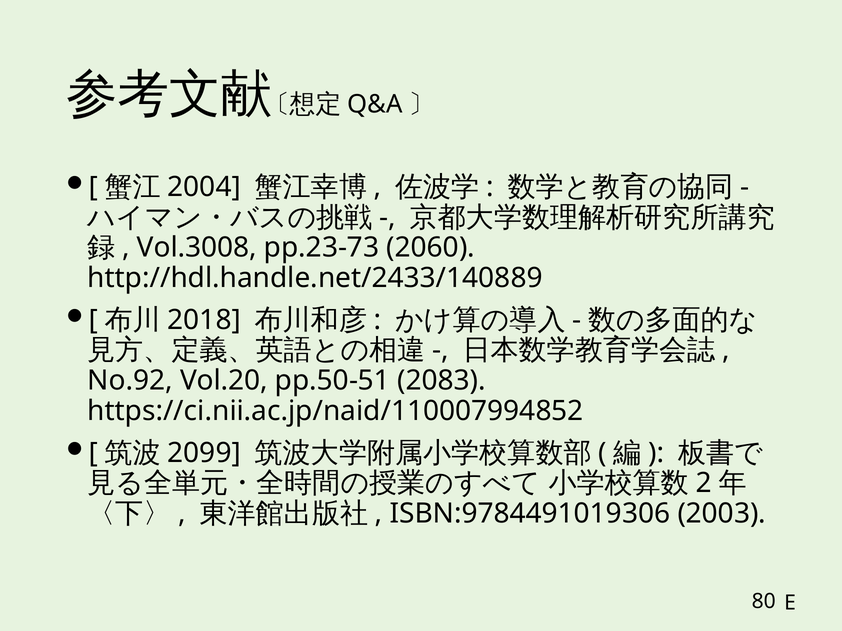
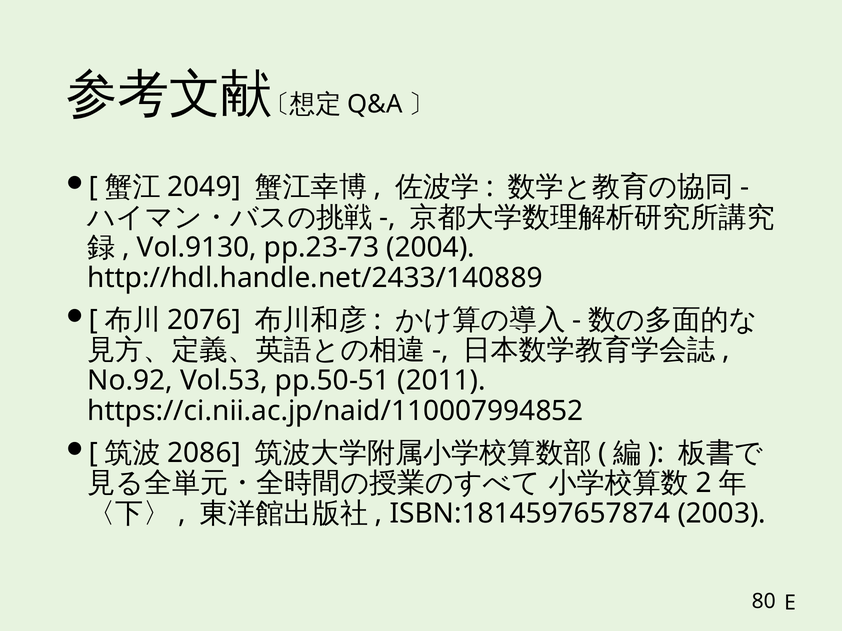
2004: 2004 -> 2049 (204, 187)
Vol.3008: Vol.3008 -> Vol.9130 (197, 248)
2060: 2060 -> 2004 (431, 248)
2018: 2018 -> 2076 (204, 320)
Vol.20: Vol.20 -> Vol.53 (224, 381)
2083: 2083 -> 2011 (442, 381)
2099: 2099 -> 2086 (204, 453)
ISBN:9784491019306: ISBN:9784491019306 -> ISBN:1814597657874 (530, 514)
